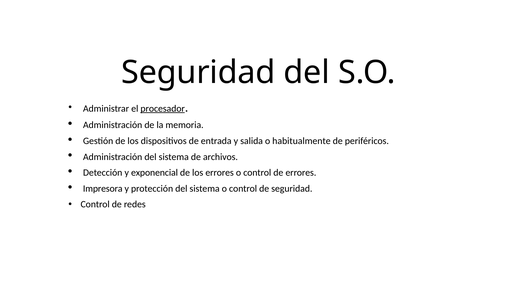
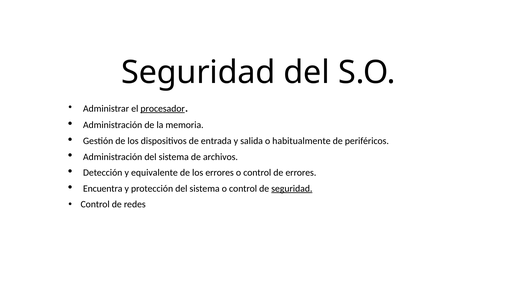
exponencial: exponencial -> equivalente (154, 173)
Impresora: Impresora -> Encuentra (103, 188)
seguridad underline: none -> present (292, 188)
